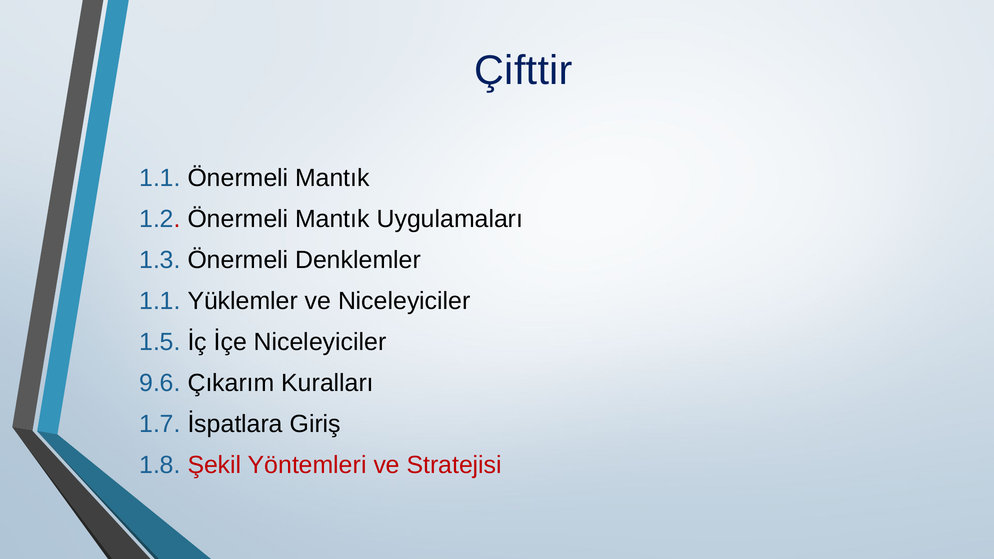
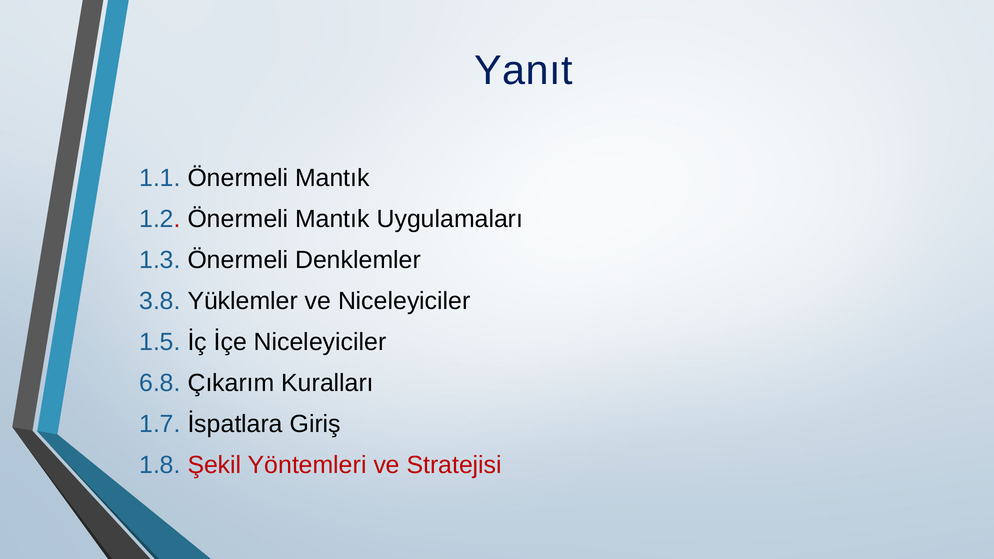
Çifttir: Çifttir -> Yanıt (523, 71)
1.1: 1.1 -> 3.8 (160, 301)
9.6: 9.6 -> 6.8 (160, 383)
